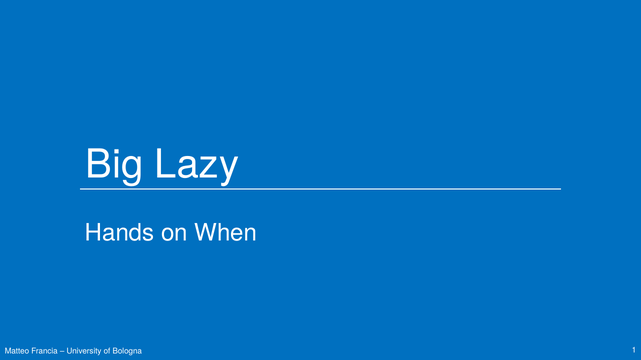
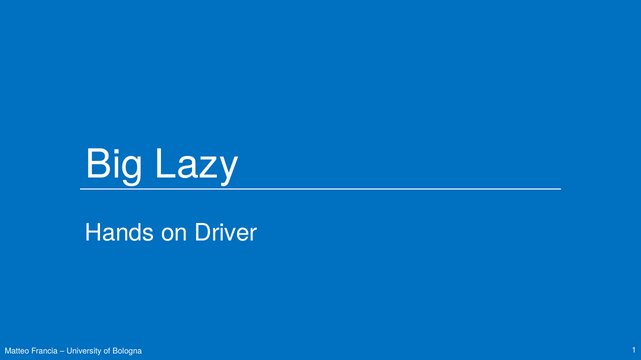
When: When -> Driver (226, 233)
